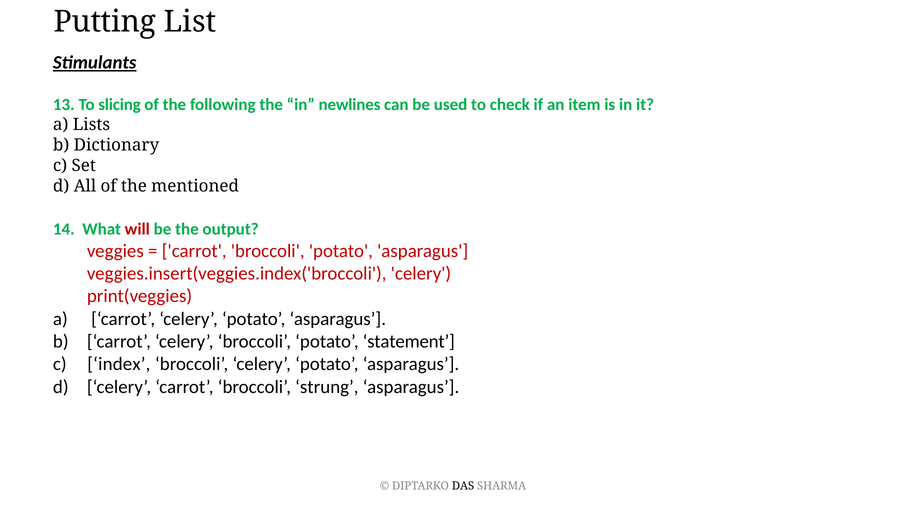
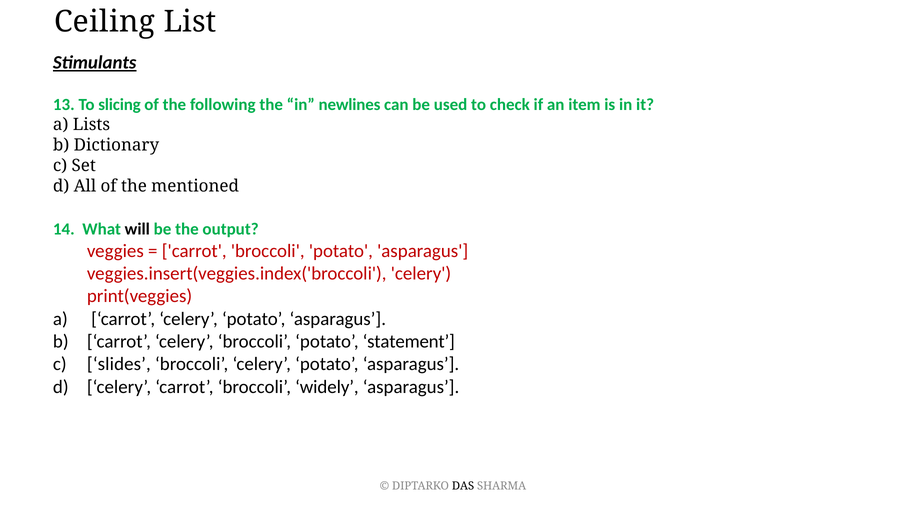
Putting: Putting -> Ceiling (105, 22)
will colour: red -> black (137, 229)
index: index -> slides (119, 364)
strung: strung -> widely (327, 387)
